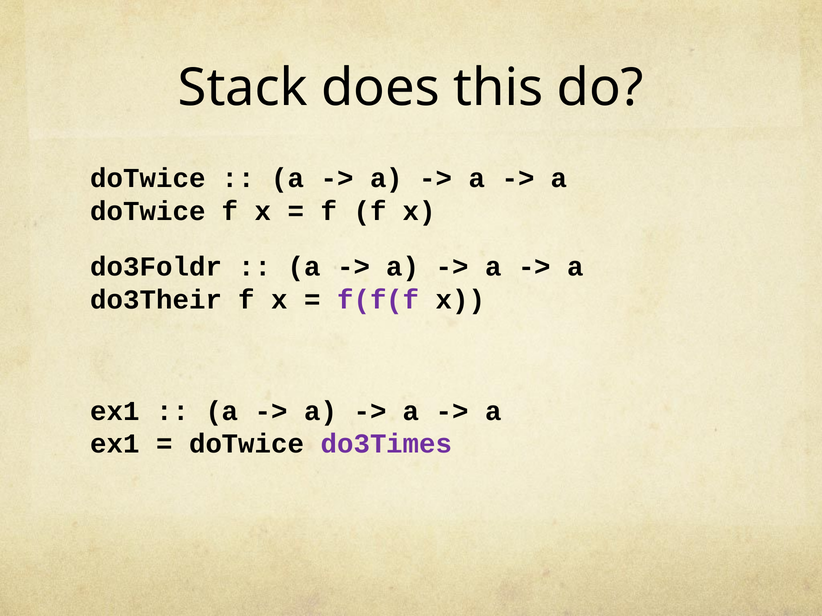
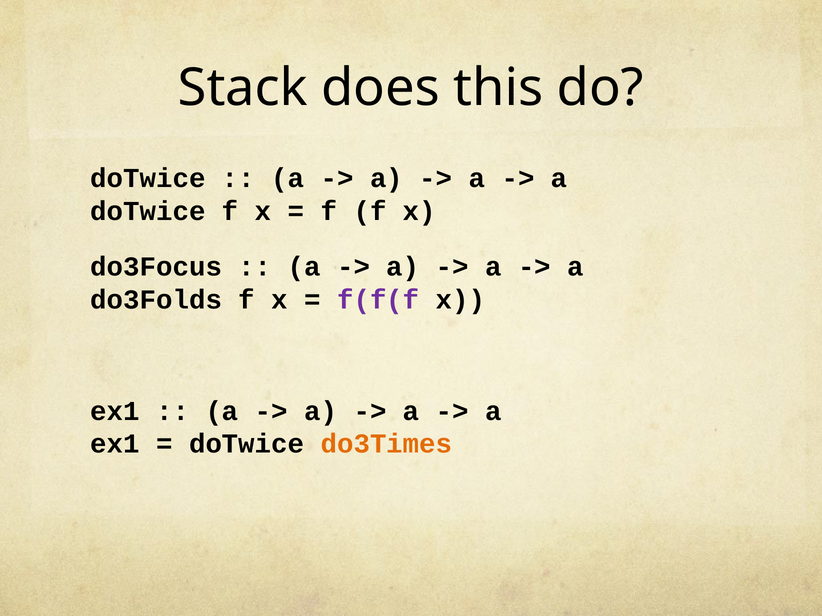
do3Foldr: do3Foldr -> do3Focus (156, 267)
do3Their: do3Their -> do3Folds (156, 300)
do3Times colour: purple -> orange (386, 444)
